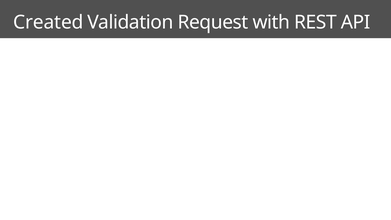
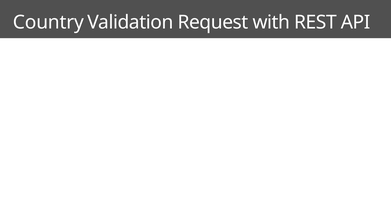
Created: Created -> Country (48, 22)
